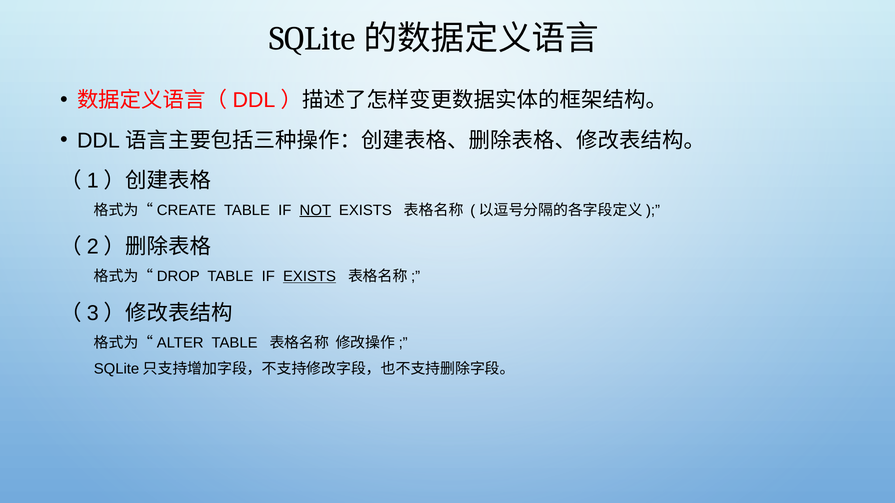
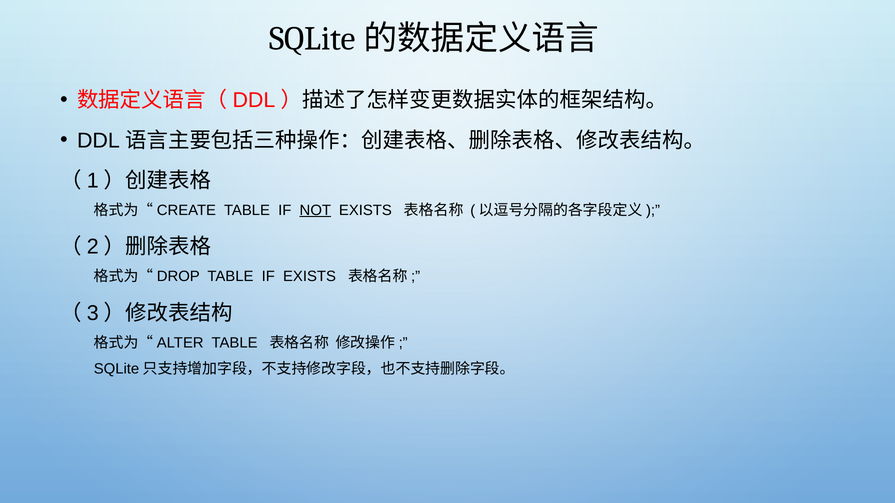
EXISTS underline: present -> none (310, 277)
